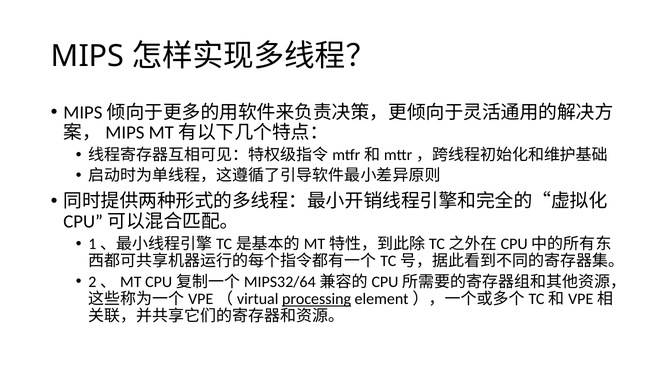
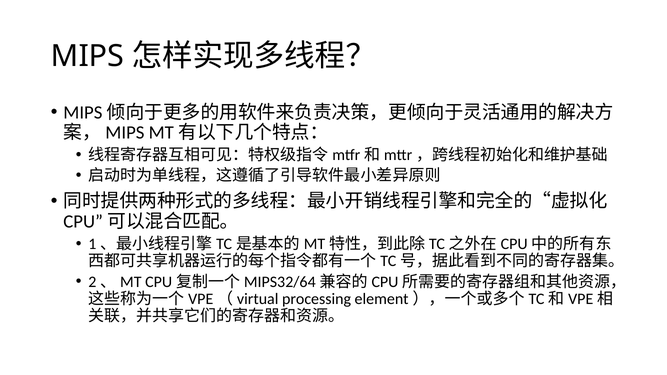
processing underline: present -> none (317, 299)
